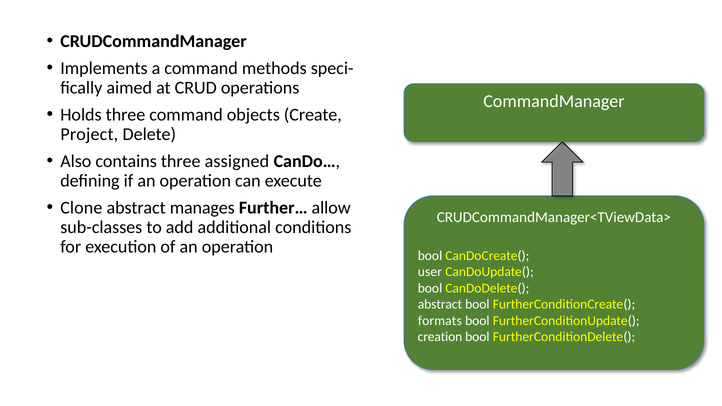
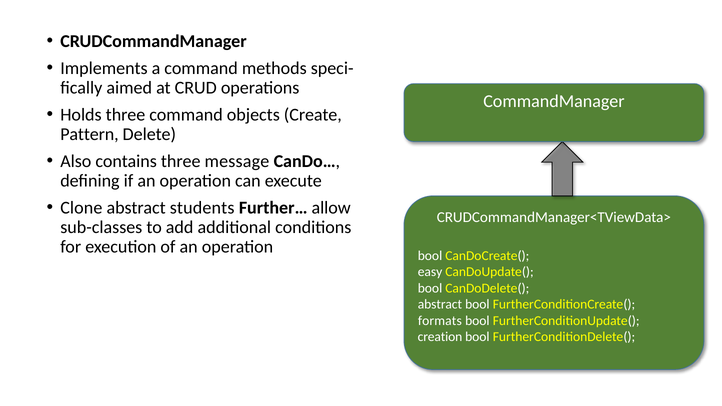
Project: Project -> Pattern (89, 134)
assigned: assigned -> message (237, 161)
manages: manages -> students (202, 208)
user: user -> easy (430, 272)
